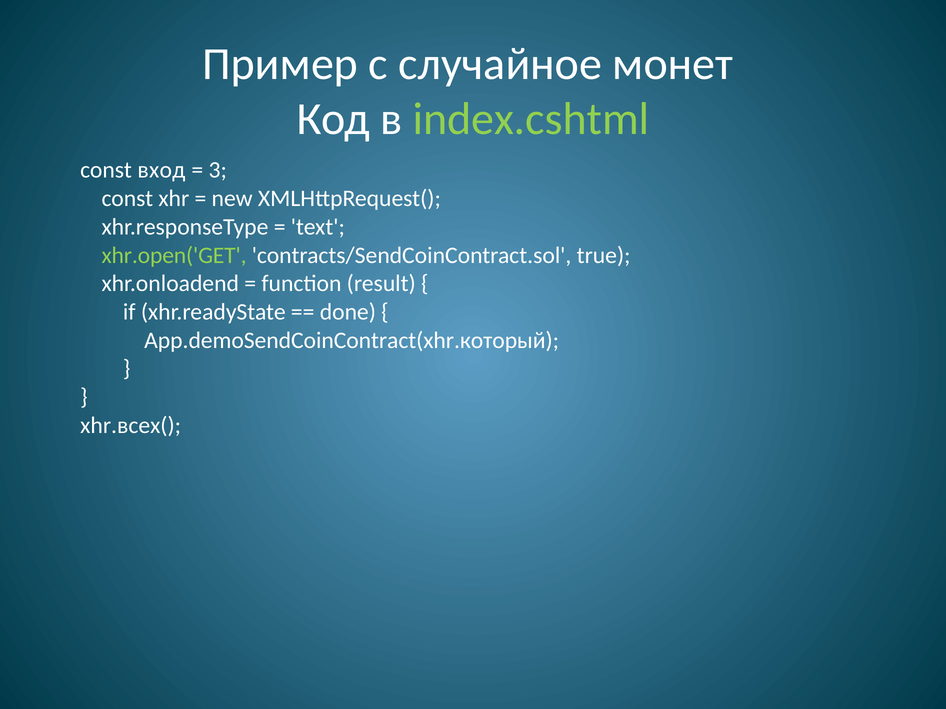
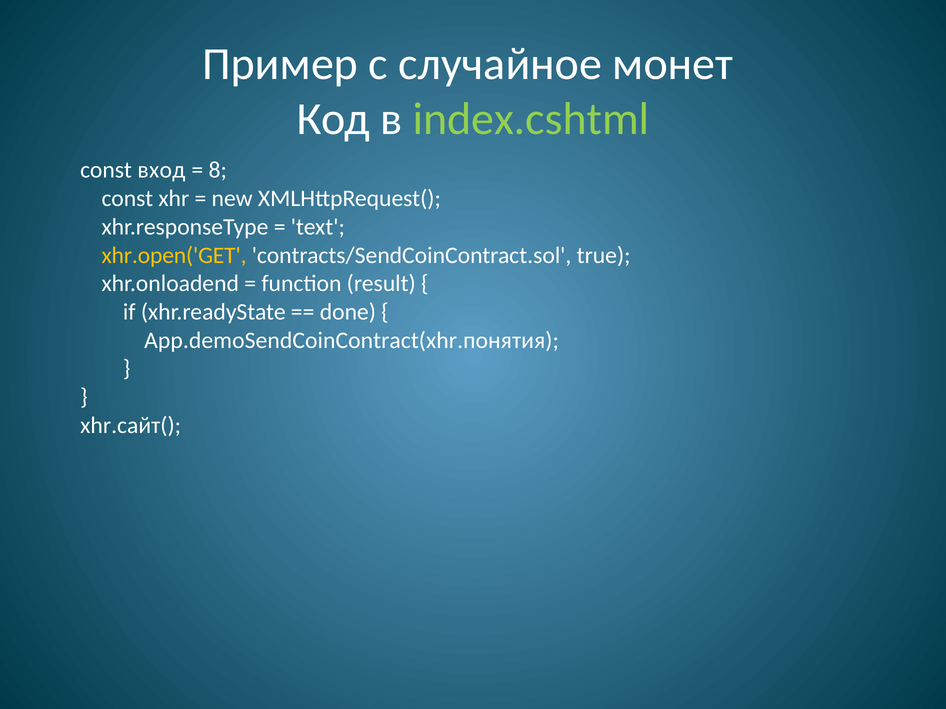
3: 3 -> 8 (218, 170)
xhr.open('GET colour: light green -> yellow (174, 255)
App.demoSendCoinContract(xhr.который: App.demoSendCoinContract(xhr.который -> App.demoSendCoinContract(xhr.понятия (352, 341)
xhr.всех(: xhr.всех( -> xhr.сайт( (131, 426)
